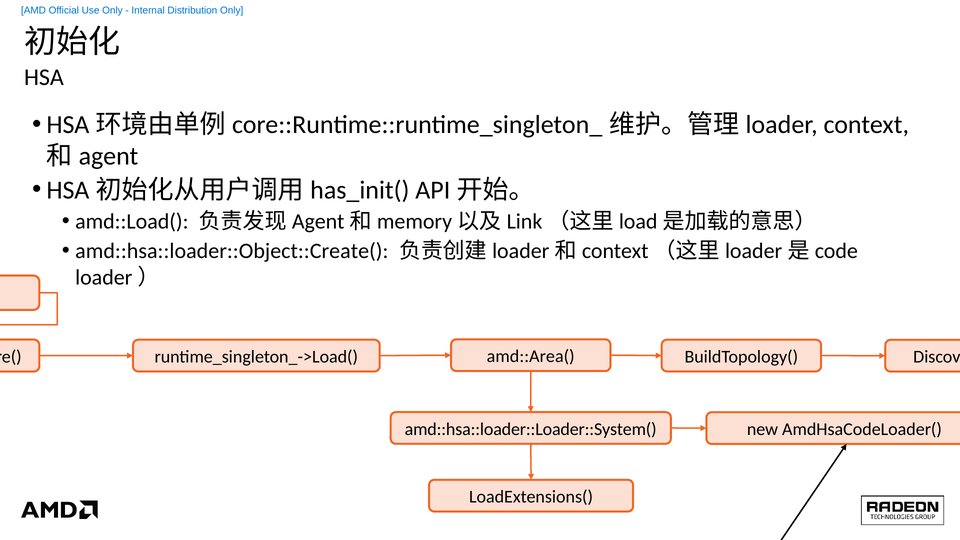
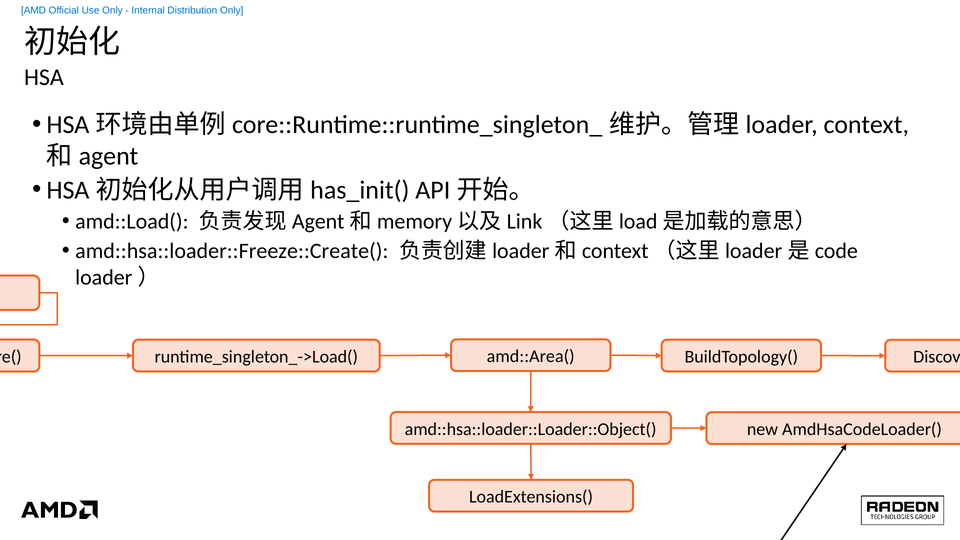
amd::hsa::loader::Object::Create(: amd::hsa::loader::Object::Create( -> amd::hsa::loader::Freeze::Create( (232, 251)
amd::hsa::loader::Loader::System(: amd::hsa::loader::Loader::System( -> amd::hsa::loader::Loader::Object( (531, 429)
